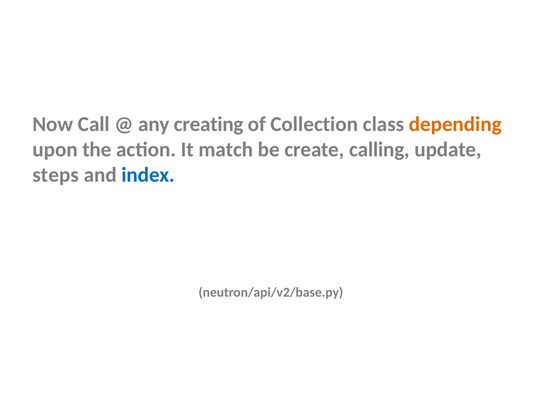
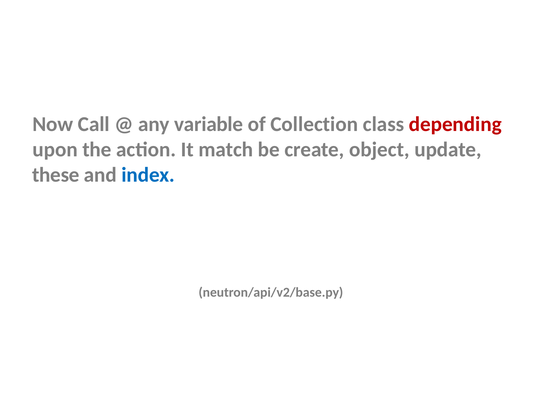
creating: creating -> variable (209, 124)
depending colour: orange -> red (455, 124)
calling: calling -> object (379, 150)
steps: steps -> these (56, 175)
